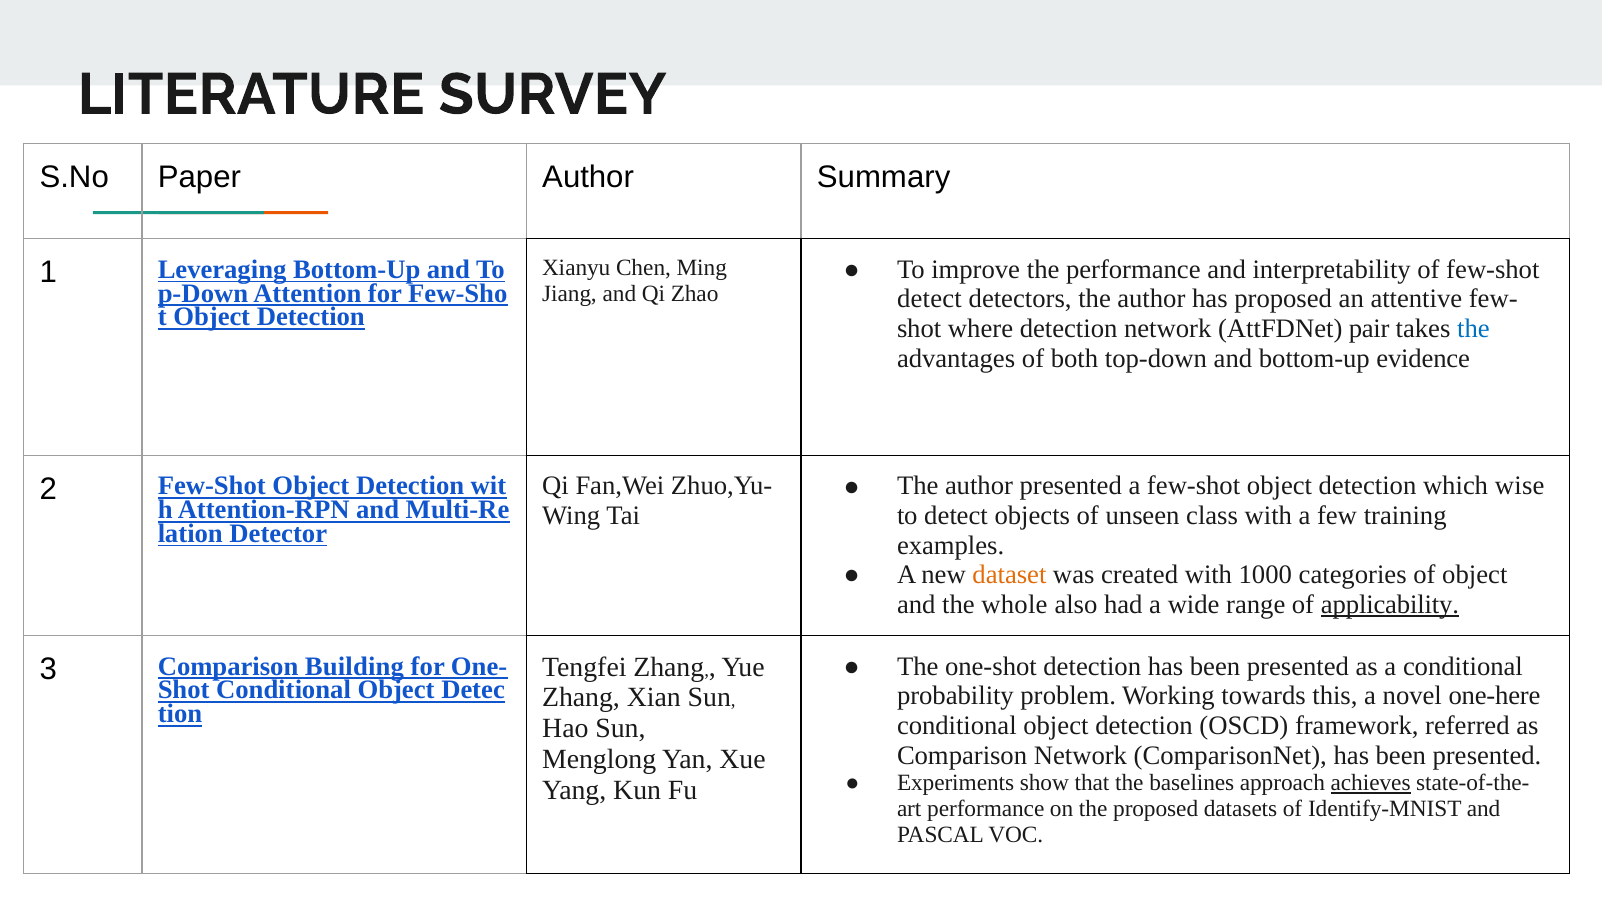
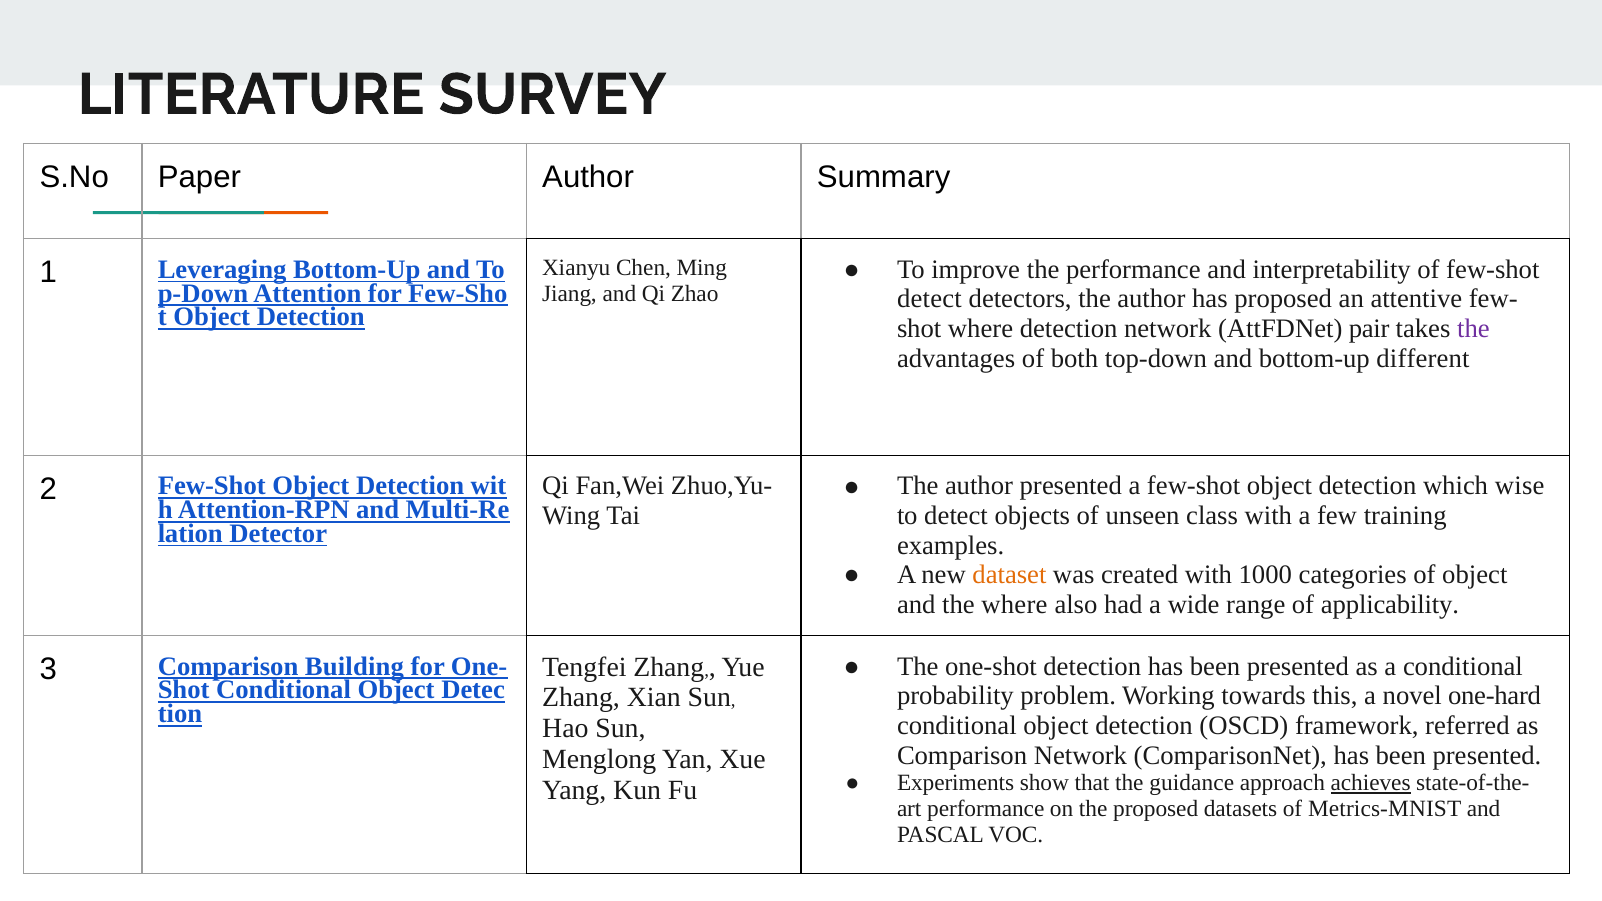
the colour: blue -> purple (1473, 329)
evidence: evidence -> different (1423, 358)
the whole: whole -> where (1014, 605)
applicability underline: present -> none (1390, 605)
one-here: one-here -> one-hard (1495, 696)
baselines: baselines -> guidance (1192, 783)
Identify-MNIST: Identify-MNIST -> Metrics-MNIST (1385, 809)
